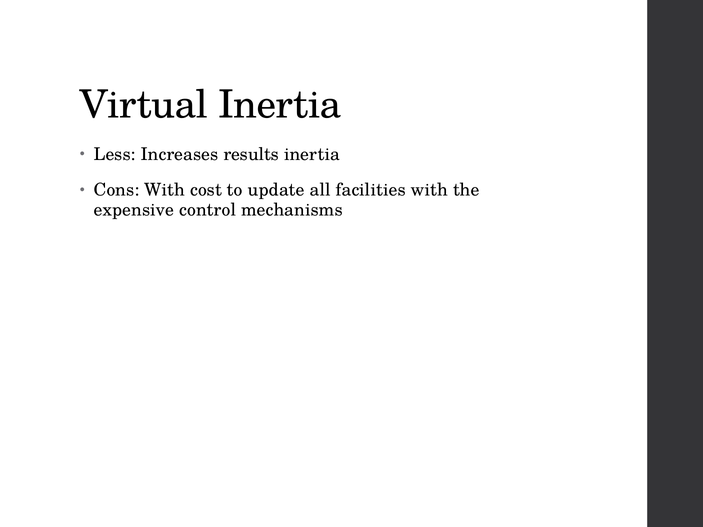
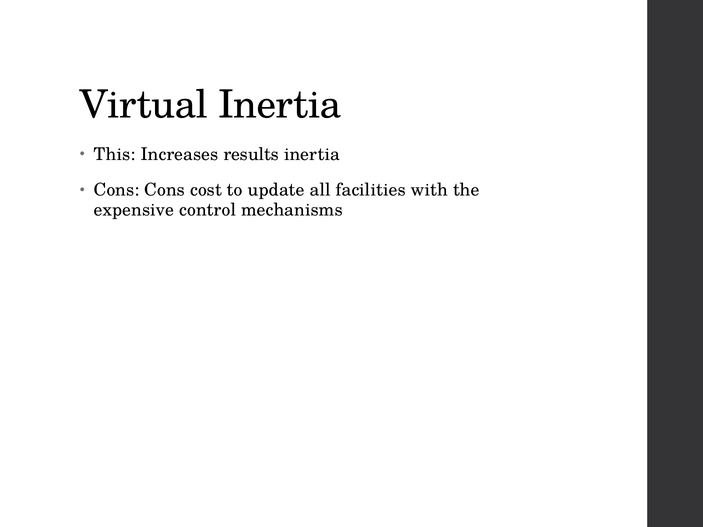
Less: Less -> This (115, 154)
Cons With: With -> Cons (165, 190)
